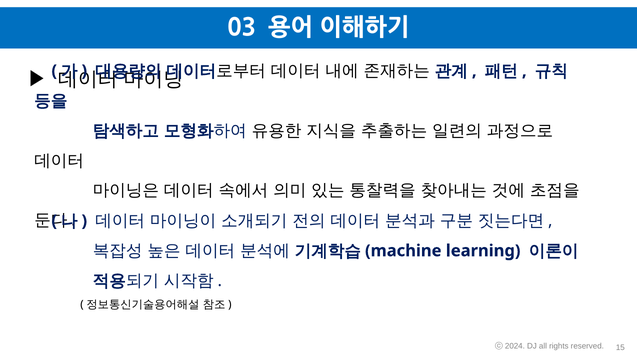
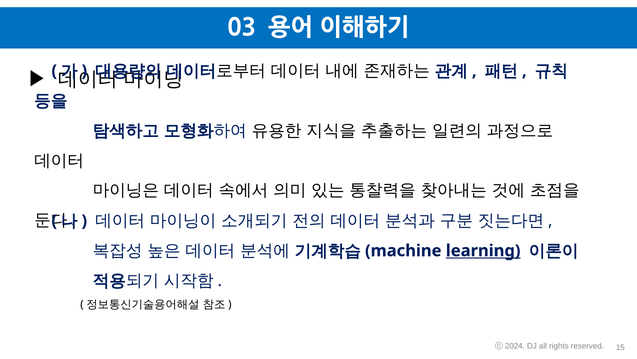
learning underline: none -> present (483, 250)
